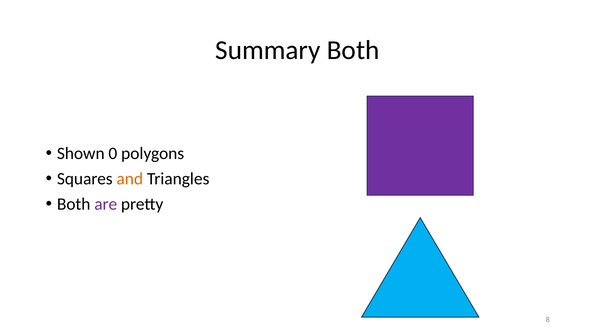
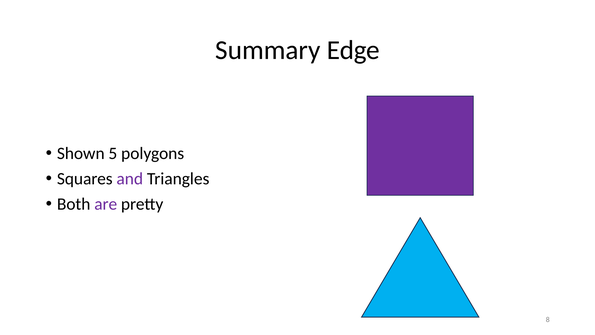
Summary Both: Both -> Edge (353, 50)
0: 0 -> 5 (113, 153)
and colour: orange -> purple (130, 179)
